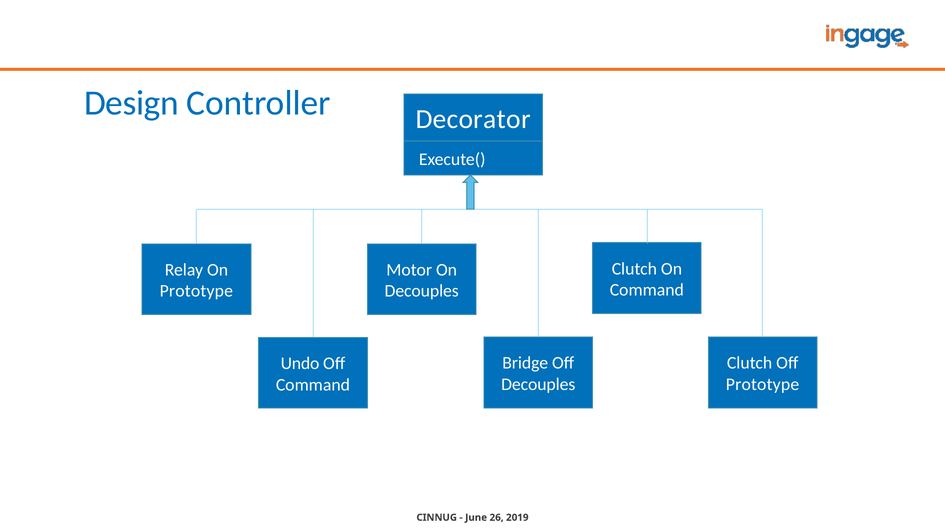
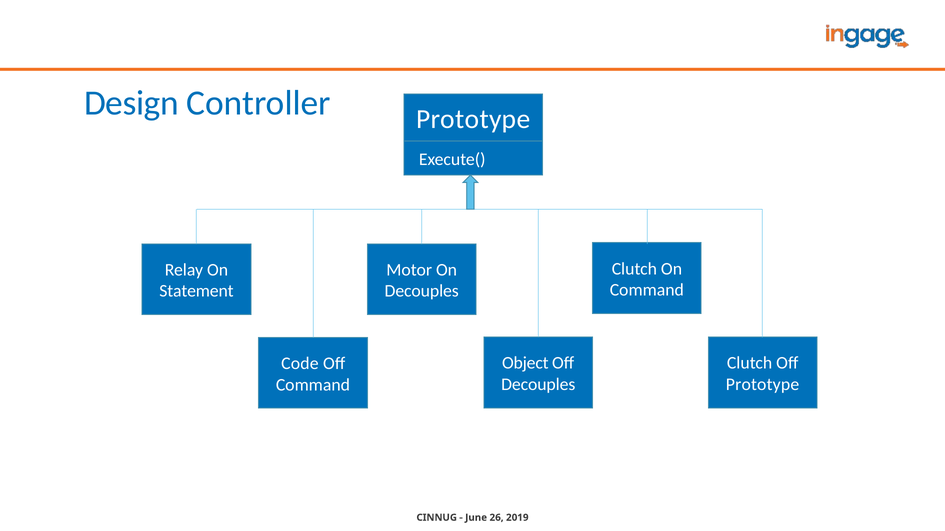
Decorator: Decorator -> Prototype (473, 119)
Prototype: Prototype -> Statement (196, 291)
Bridge: Bridge -> Object (525, 363)
Undo: Undo -> Code (300, 364)
